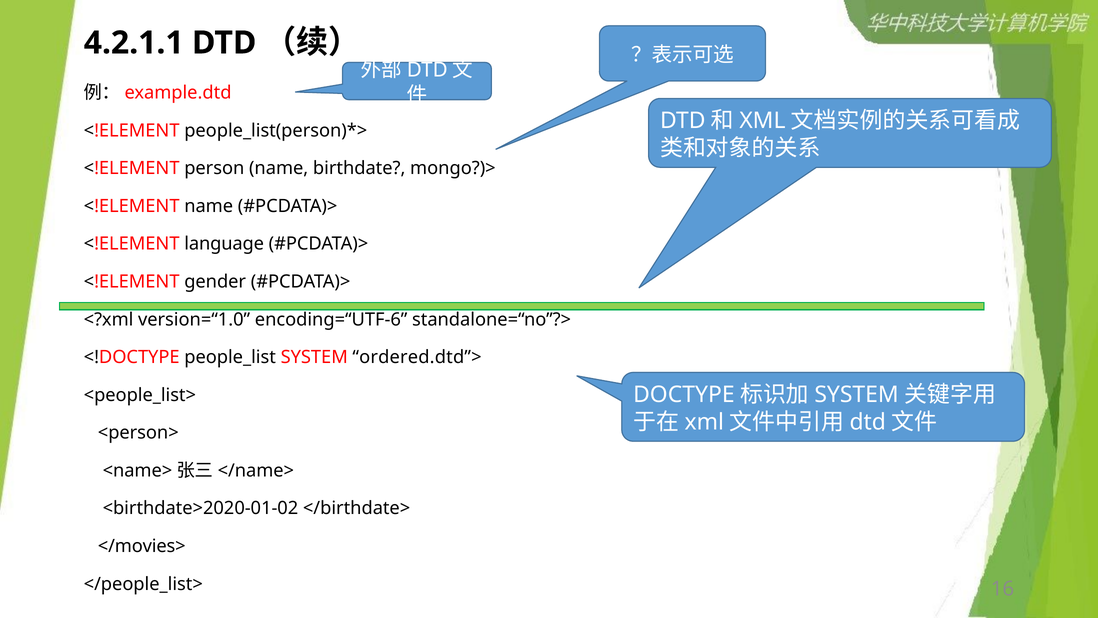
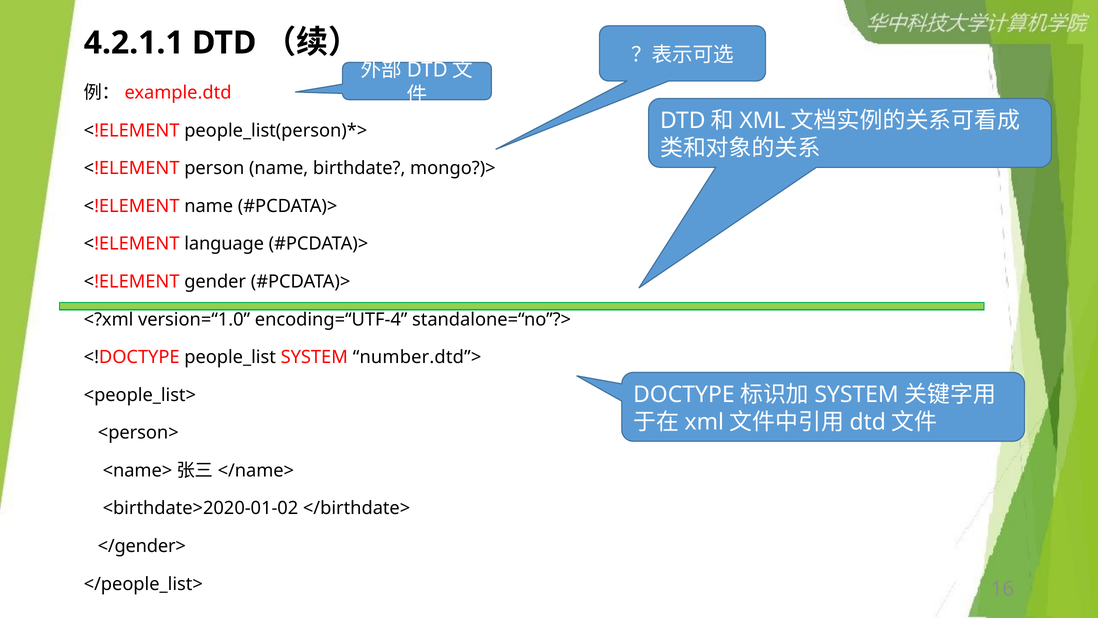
encoding=“UTF-6: encoding=“UTF-6 -> encoding=“UTF-4 (331, 319)
ordered.dtd”>: ordered.dtd”> -> number.dtd”> (417, 357)
</movies>: </movies> -> </gender> (142, 546)
